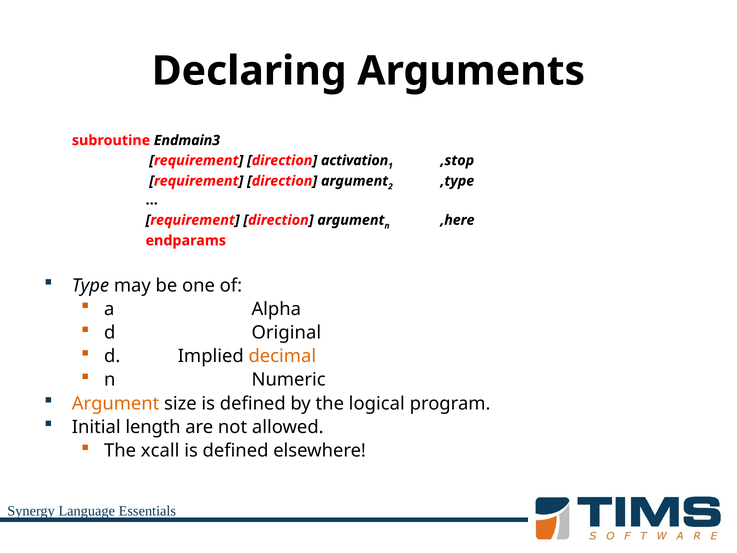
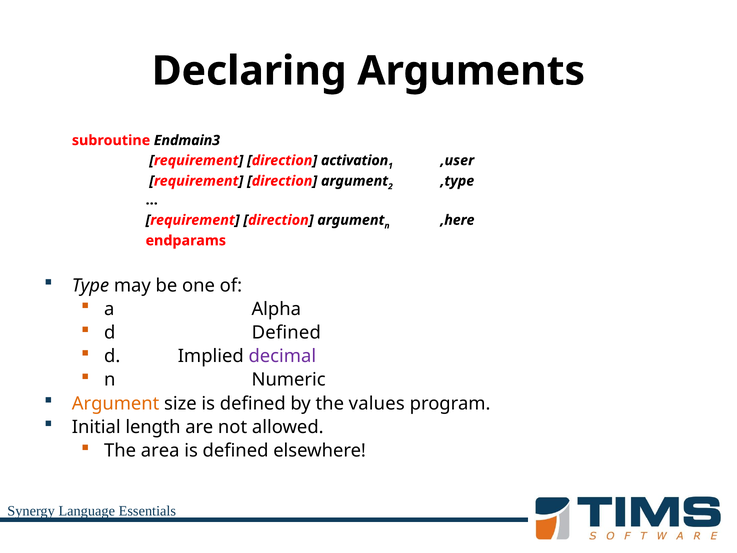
,stop: ,stop -> ,user (457, 160)
d Original: Original -> Defined (286, 333)
decimal colour: orange -> purple (282, 356)
logical: logical -> values (377, 403)
xcall: xcall -> area (160, 451)
